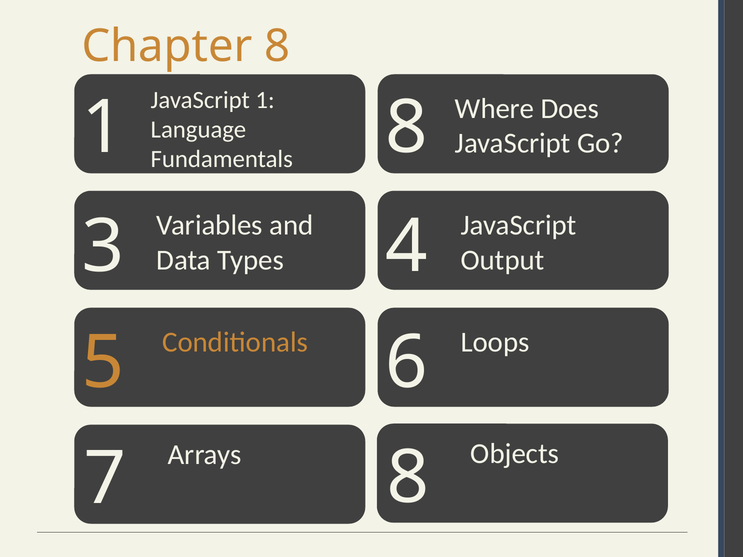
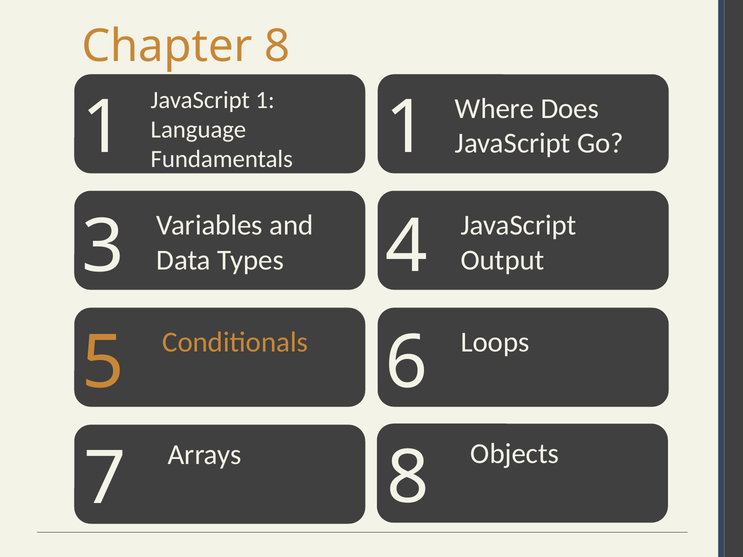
1 8: 8 -> 1 (406, 128)
